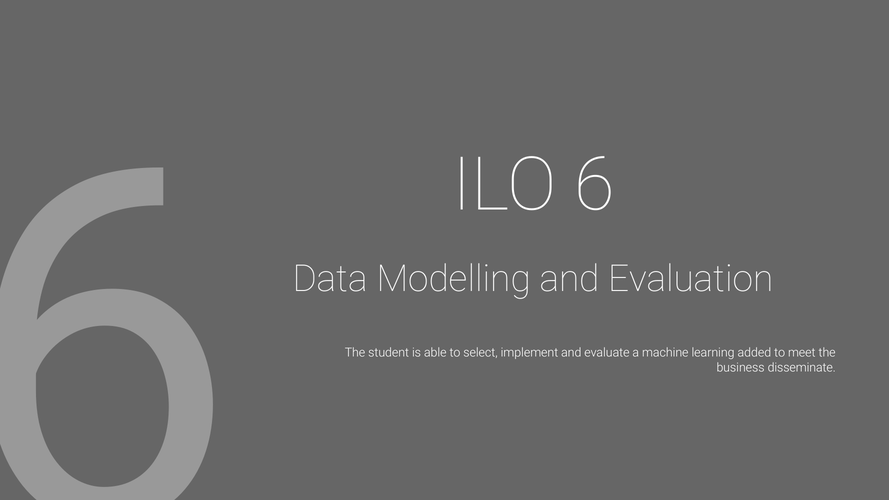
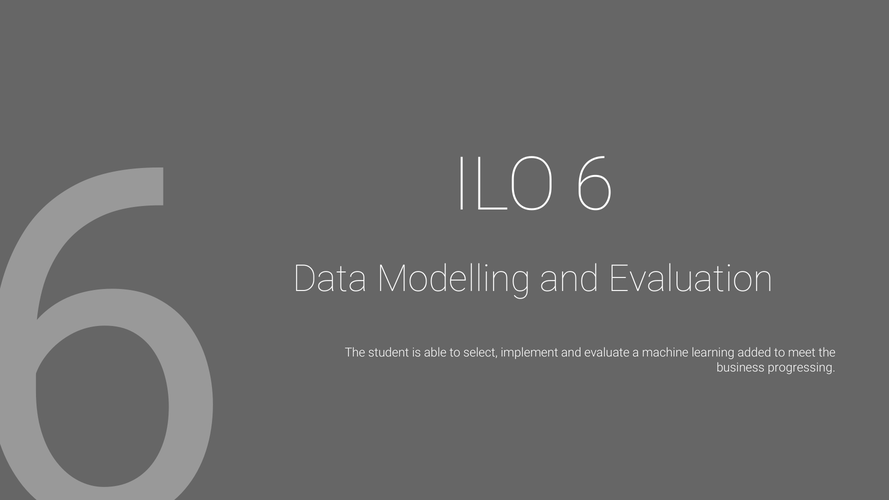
disseminate: disseminate -> progressing (802, 368)
